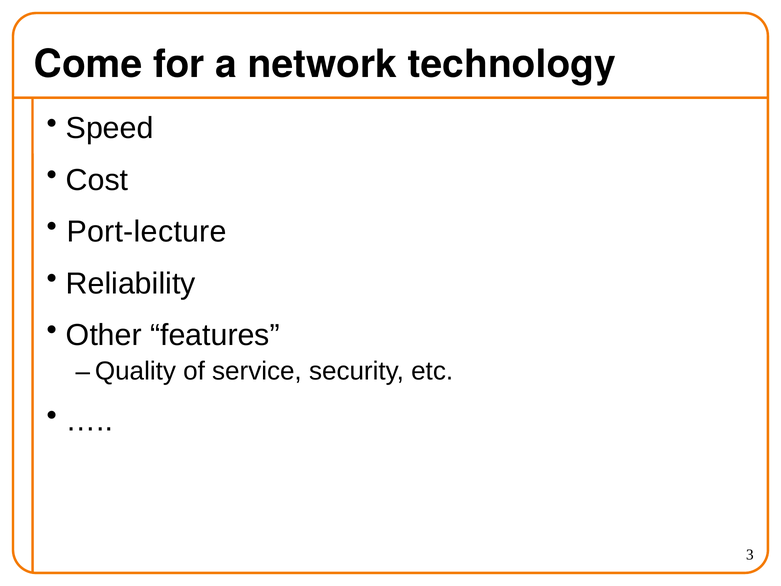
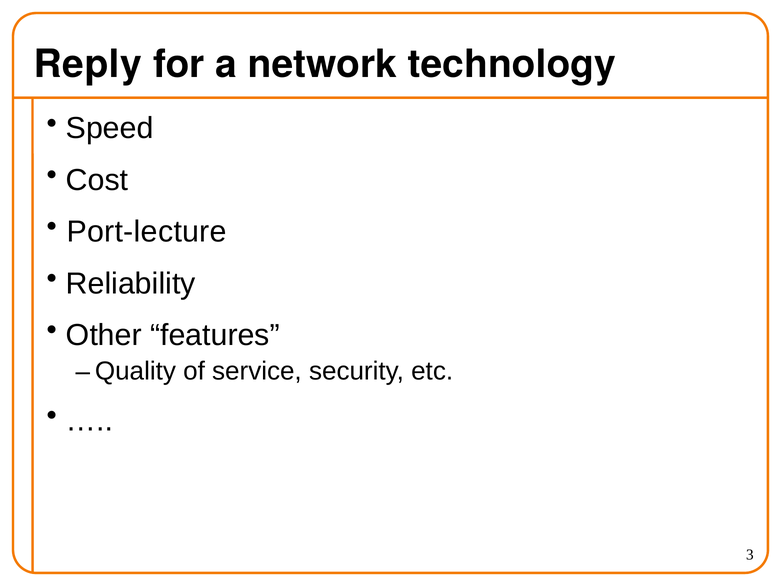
Come: Come -> Reply (88, 65)
